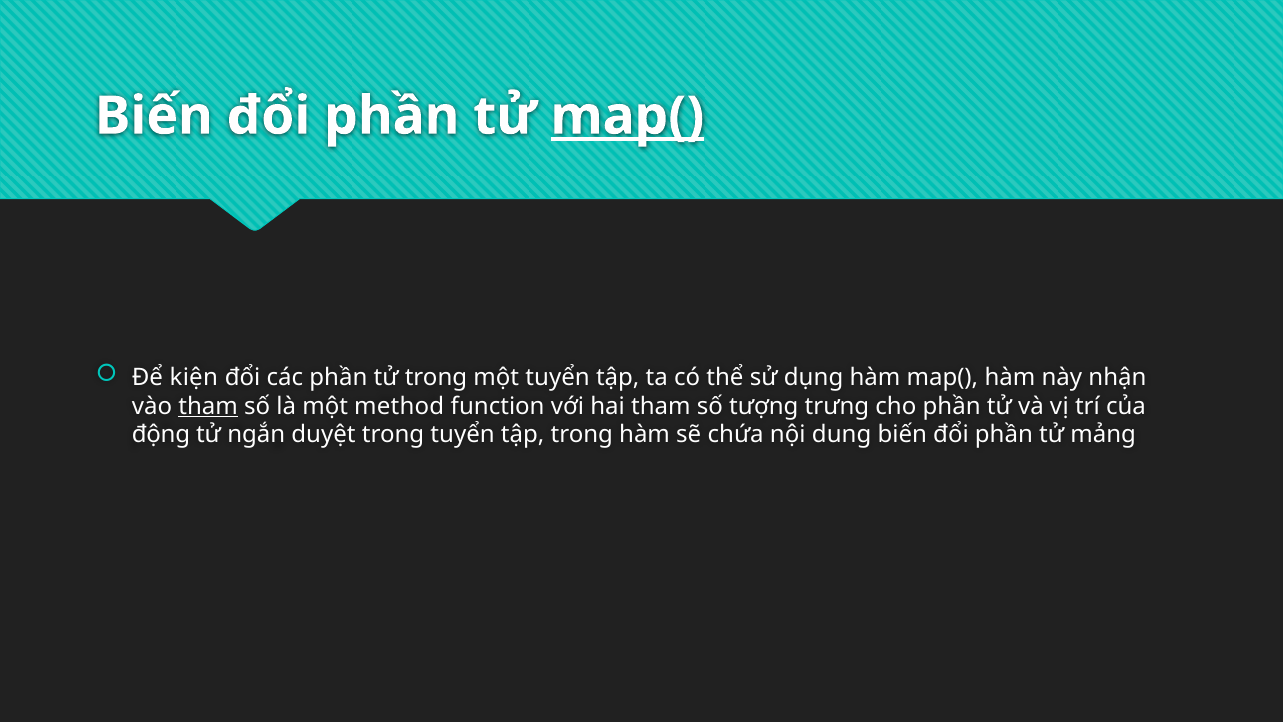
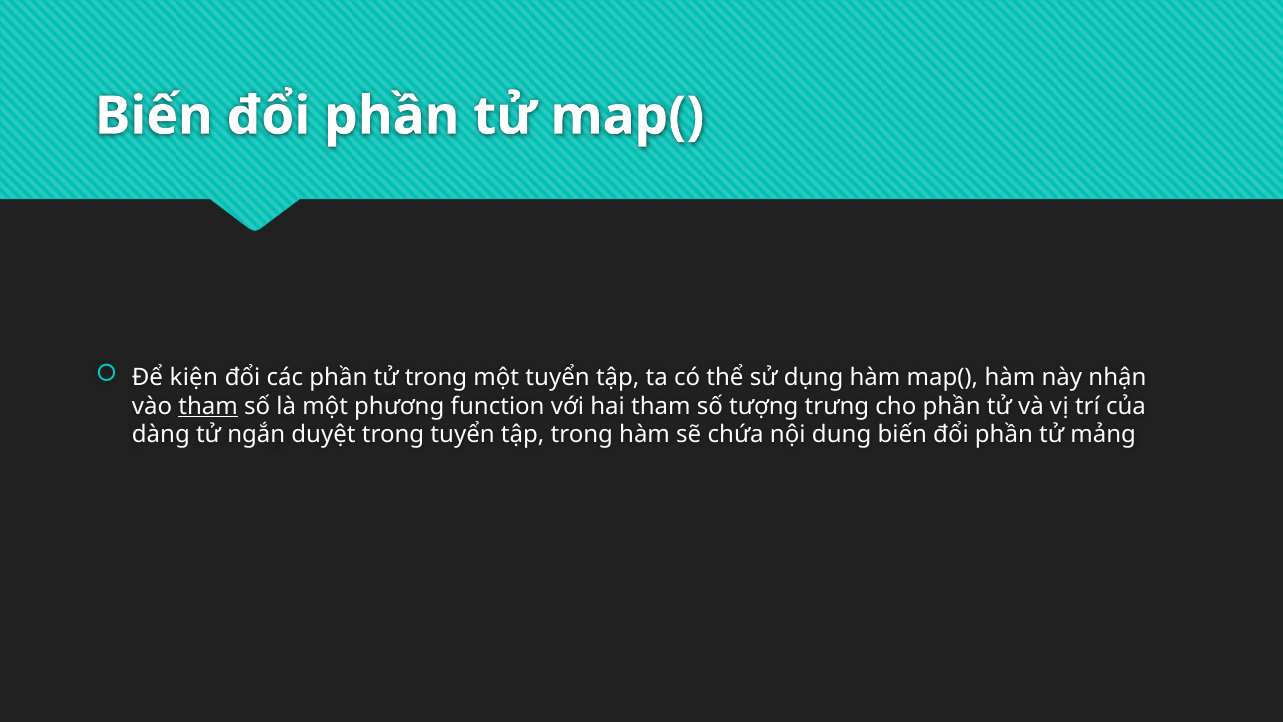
map( underline: present -> none (627, 116)
method: method -> phương (399, 406)
động: động -> dàng (161, 435)
